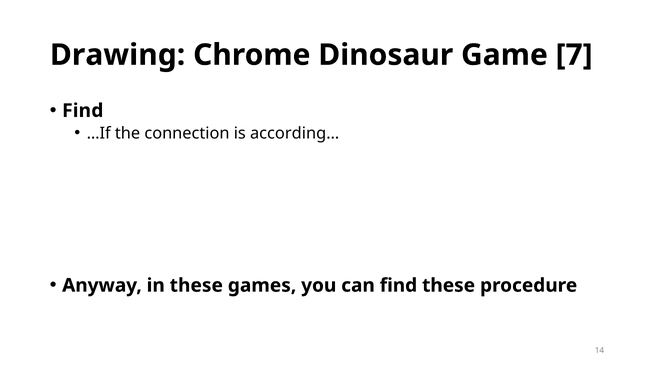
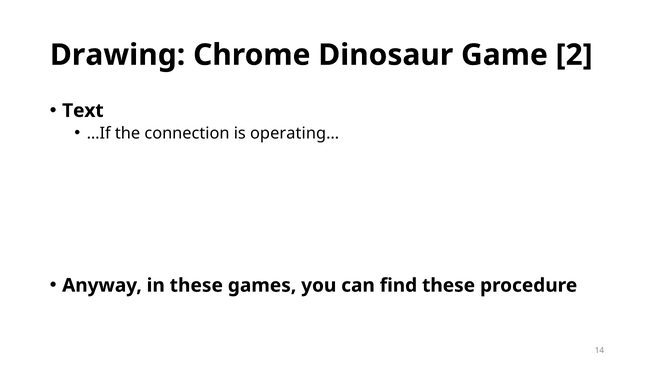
7: 7 -> 2 (574, 55)
Find: Find -> Text (83, 111)
according…: according… -> operating… (295, 133)
